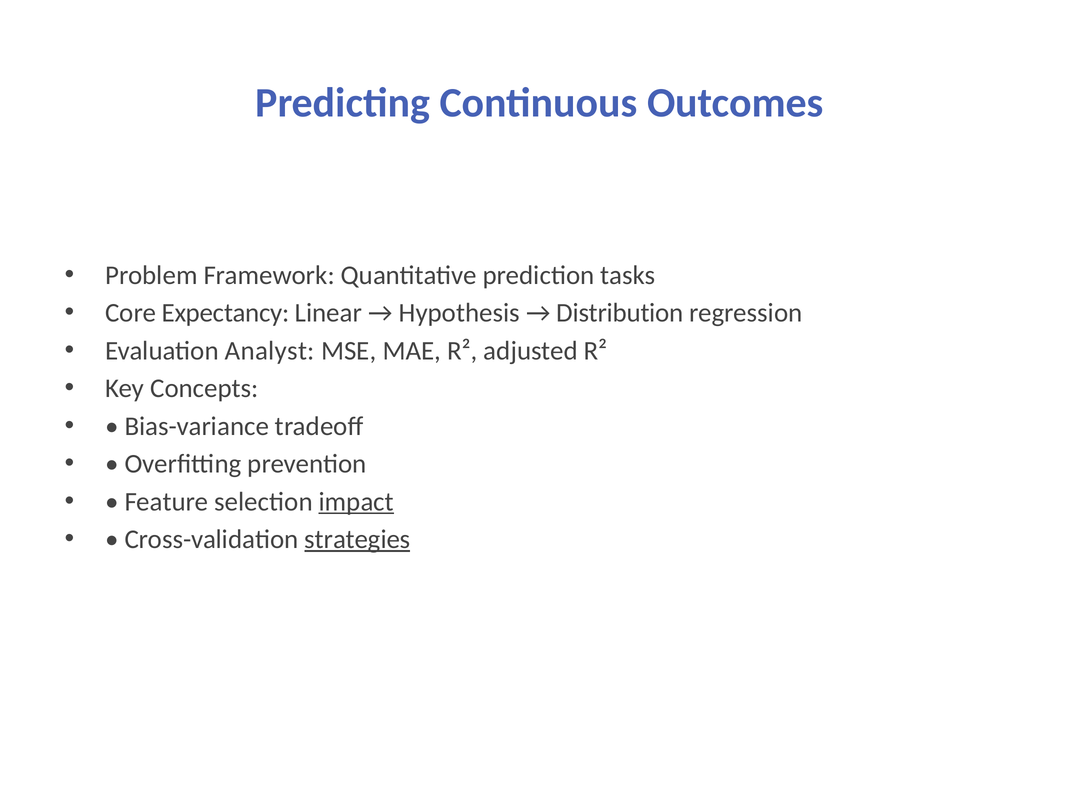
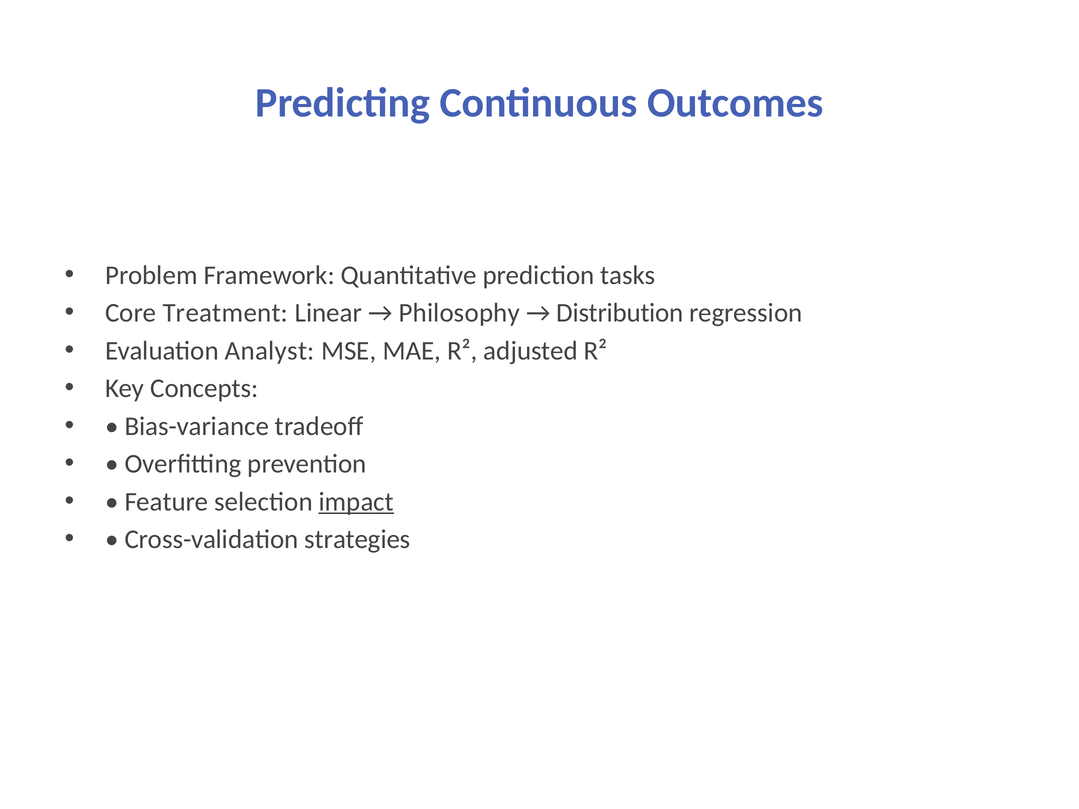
Expectancy: Expectancy -> Treatment (225, 313)
Hypothesis: Hypothesis -> Philosophy (459, 313)
strategies underline: present -> none (357, 540)
